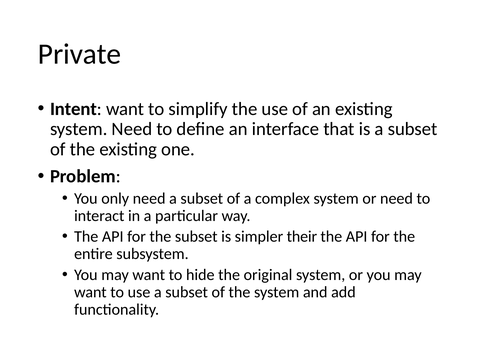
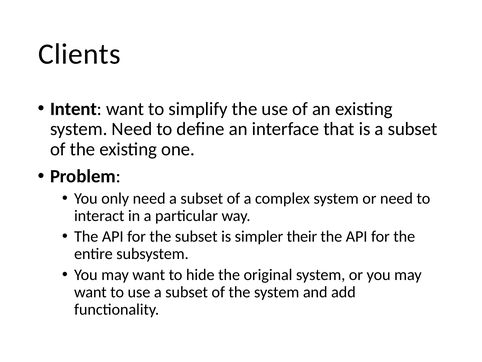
Private: Private -> Clients (79, 54)
